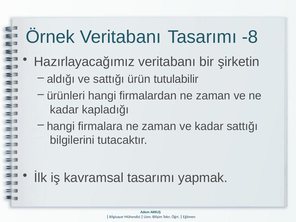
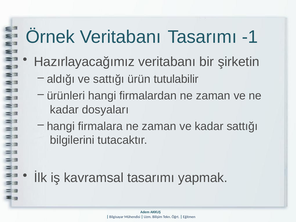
-8: -8 -> -1 (250, 37)
kapladığı: kapladığı -> dosyaları (105, 110)
